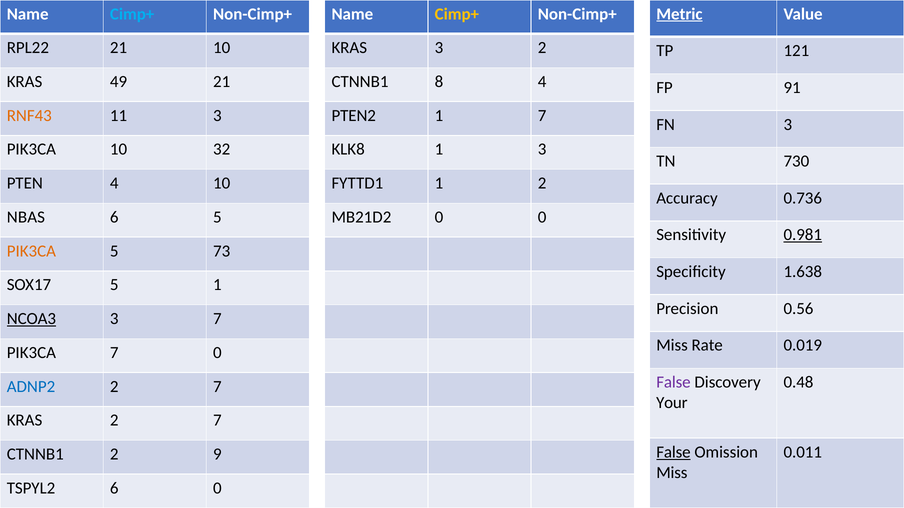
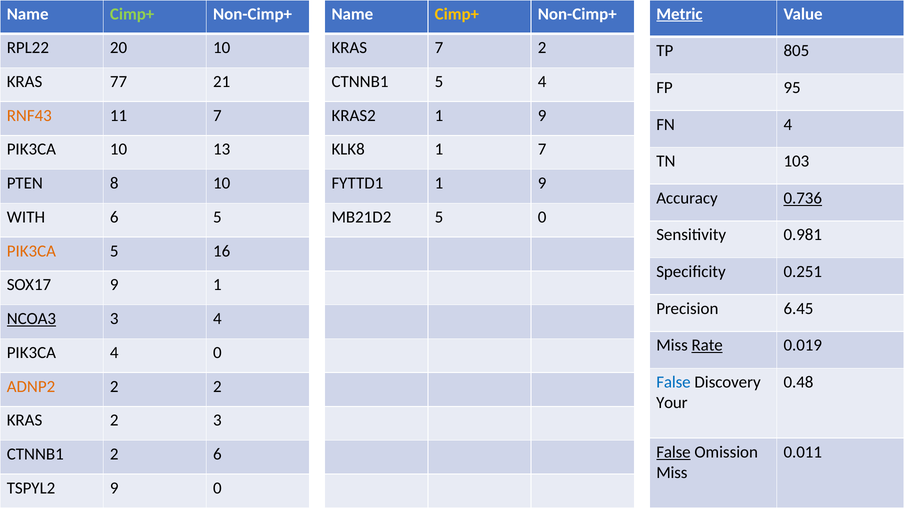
Cimp+ colour: light blue -> light green (132, 14)
RPL22 21: 21 -> 20 (119, 48)
KRAS 3: 3 -> 7 (439, 48)
121: 121 -> 805 (796, 51)
49: 49 -> 77 (119, 82)
CTNNB1 8: 8 -> 5 (439, 82)
91: 91 -> 95 (792, 88)
11 3: 3 -> 7 (217, 116)
PTEN2: PTEN2 -> KRAS2 (354, 116)
7: 7 -> 9 (542, 116)
FN 3: 3 -> 4 (788, 125)
32: 32 -> 13 (222, 150)
1 3: 3 -> 7 (542, 150)
730: 730 -> 103 (796, 161)
PTEN 4: 4 -> 8 (114, 183)
FYTTD1 1 2: 2 -> 9 (542, 183)
0.736 underline: none -> present (803, 198)
NBAS: NBAS -> WITH (26, 217)
MB21D2 0: 0 -> 5 (439, 217)
0.981 underline: present -> none (803, 235)
73: 73 -> 16 (222, 251)
1.638: 1.638 -> 0.251 (803, 272)
SOX17 5: 5 -> 9 (114, 285)
0.56: 0.56 -> 6.45 (798, 309)
3 7: 7 -> 4 (217, 319)
Rate underline: none -> present (707, 346)
PIK3CA 7: 7 -> 4 (114, 353)
False colour: purple -> blue (673, 383)
ADNP2 colour: blue -> orange (31, 387)
7: 7 -> 2 (217, 387)
KRAS 2 7: 7 -> 3 (217, 421)
2 9: 9 -> 6 (217, 455)
TSPYL2 6: 6 -> 9 (114, 489)
